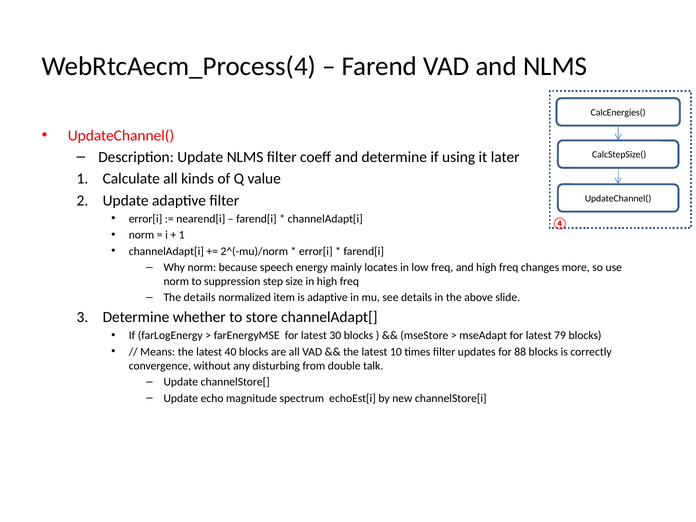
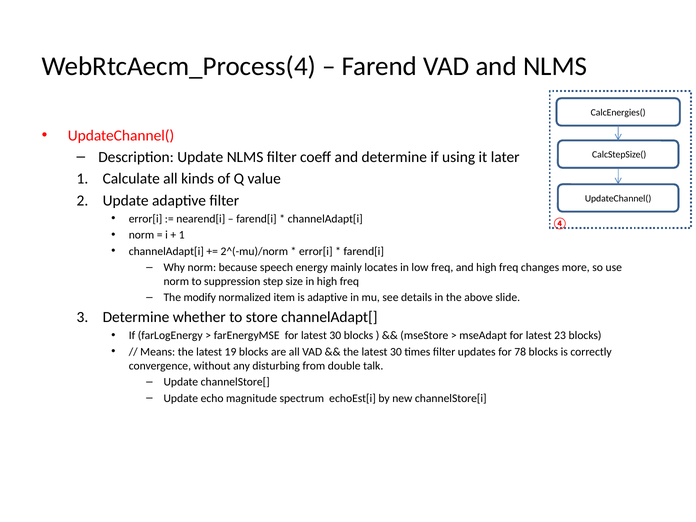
The details: details -> modify (200, 298)
79: 79 -> 23 (560, 336)
40: 40 -> 19 (230, 352)
the latest 10: 10 -> 30 (396, 352)
88: 88 -> 78 (520, 352)
